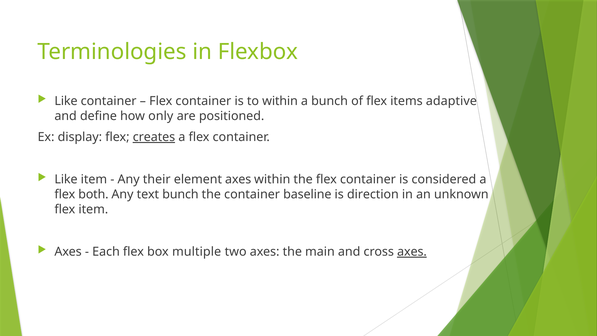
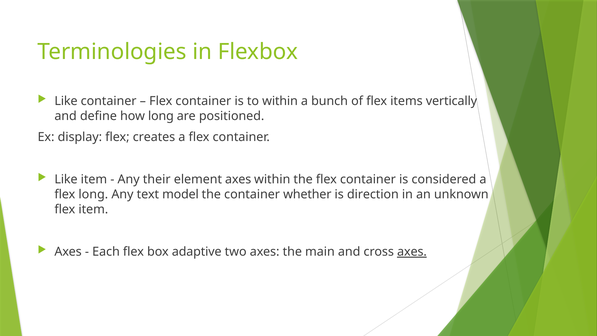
adaptive: adaptive -> vertically (451, 101)
how only: only -> long (161, 116)
creates underline: present -> none (154, 137)
flex both: both -> long (93, 194)
text bunch: bunch -> model (180, 194)
baseline: baseline -> whether (307, 194)
multiple: multiple -> adaptive (197, 252)
